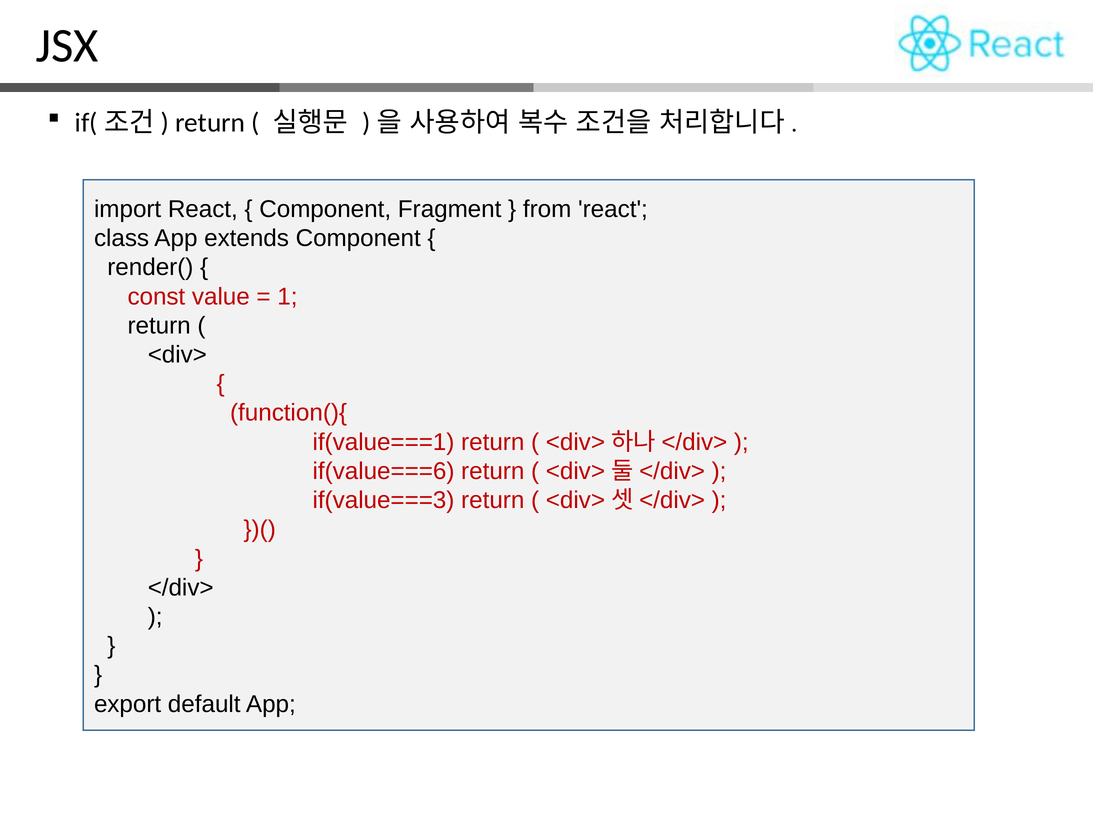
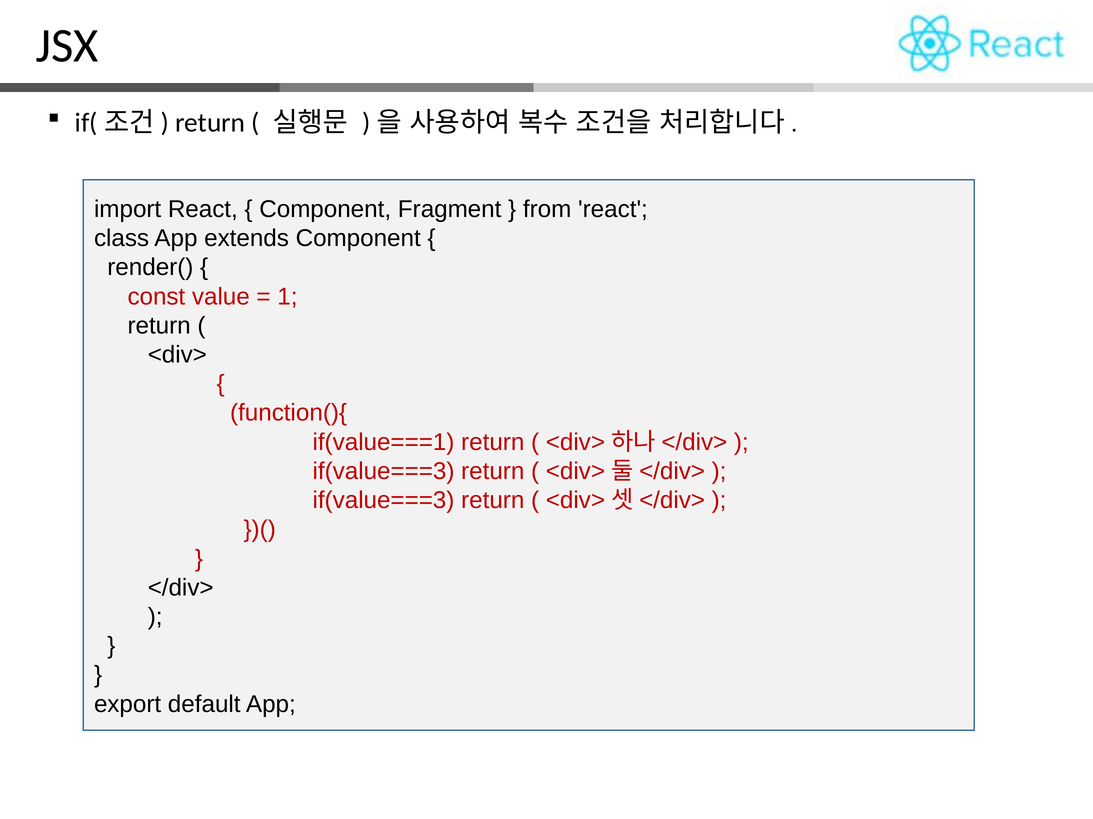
if(value===6: if(value===6 -> if(value===3 (384, 472)
